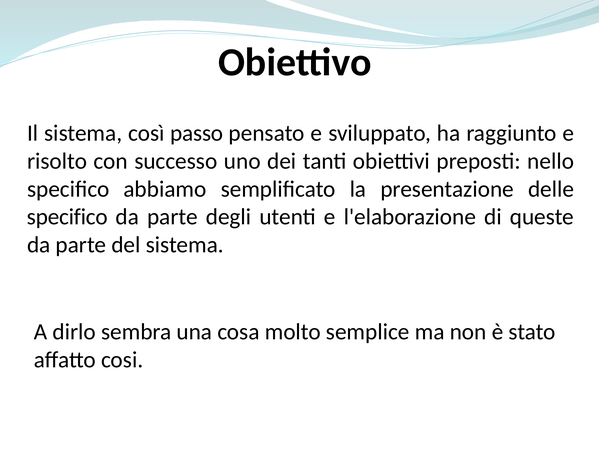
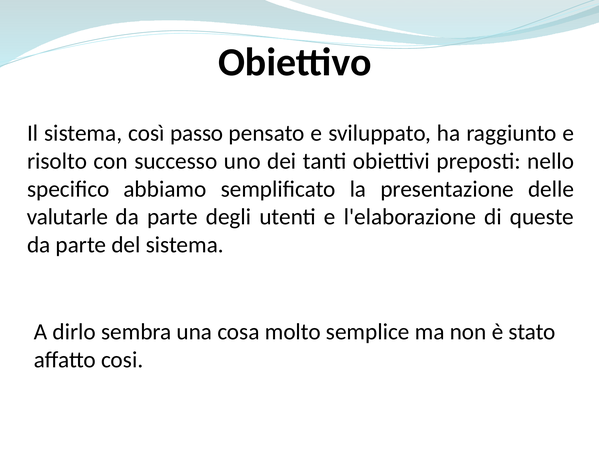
specifico: specifico -> valutarle (67, 217)
